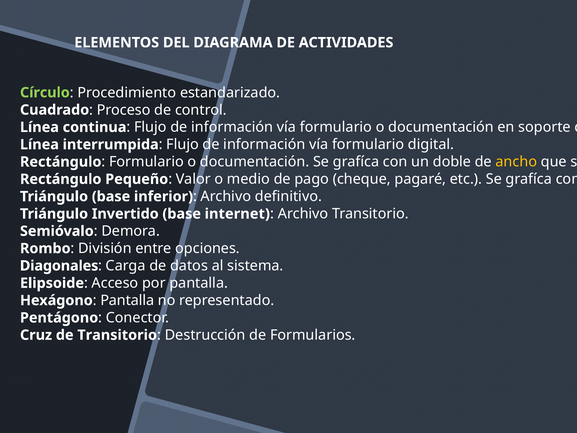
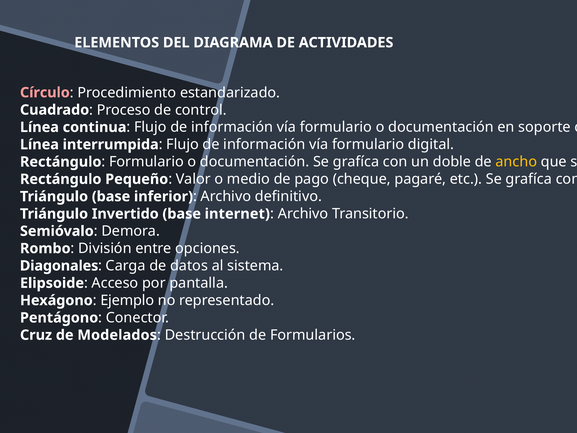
Círculo colour: light green -> pink (45, 93)
Pantalla: Pantalla -> Ejemplo (127, 300)
de Transitorio: Transitorio -> Modelados (117, 335)
